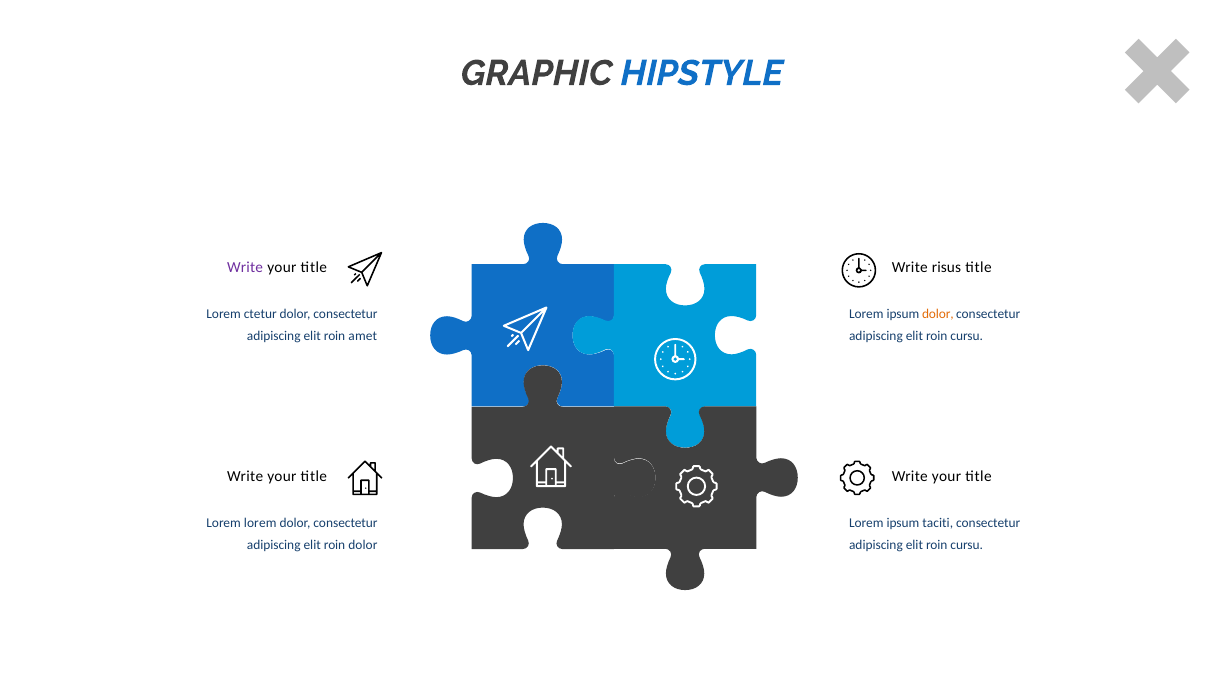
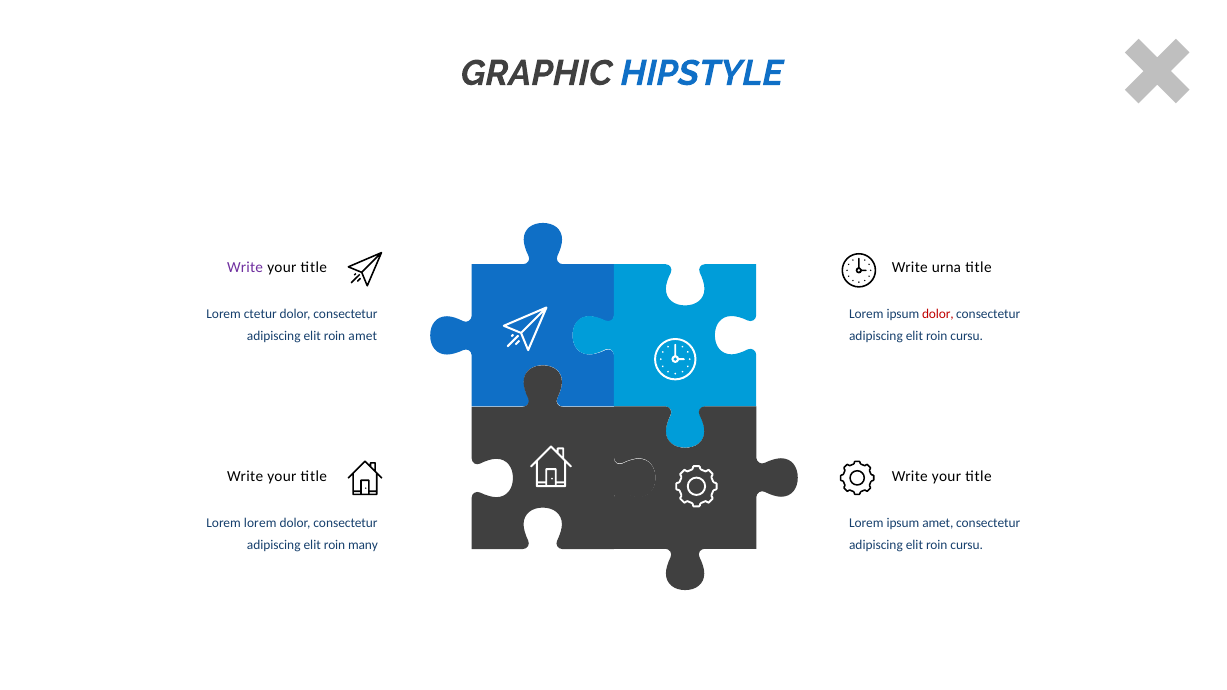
risus: risus -> urna (946, 268)
dolor colour: orange -> red (938, 314)
ipsum taciti: taciti -> amet (938, 523)
roin dolor: dolor -> many (363, 545)
